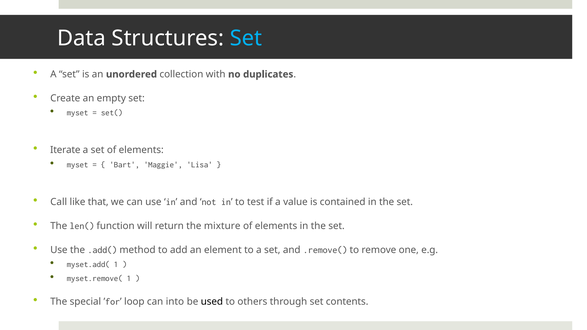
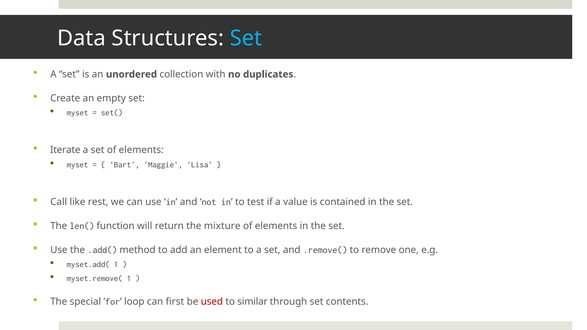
that: that -> rest (98, 202)
into: into -> first (175, 302)
used colour: black -> red (212, 302)
others: others -> similar (252, 302)
